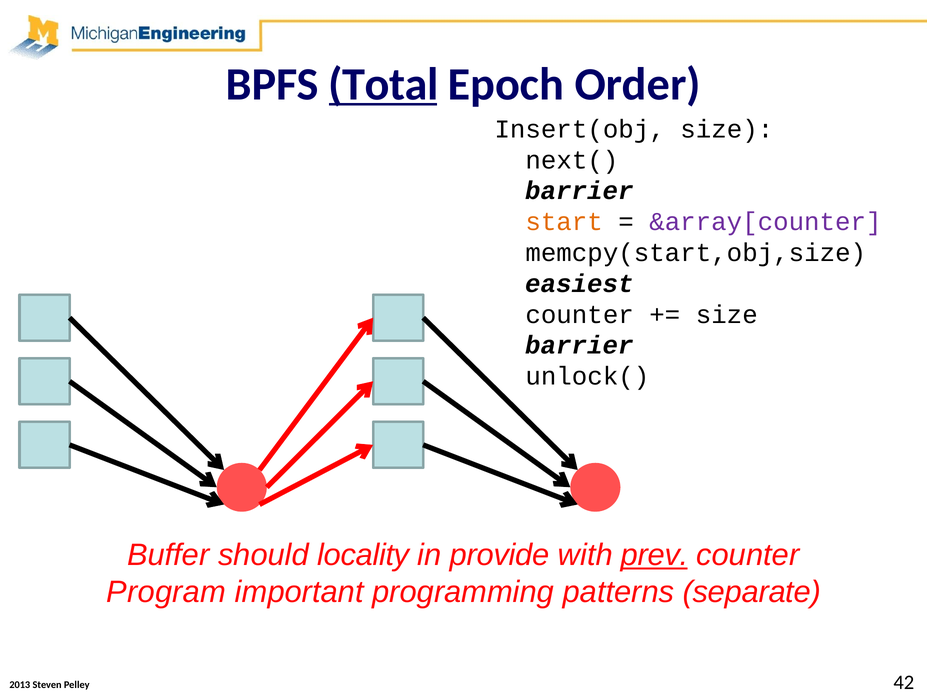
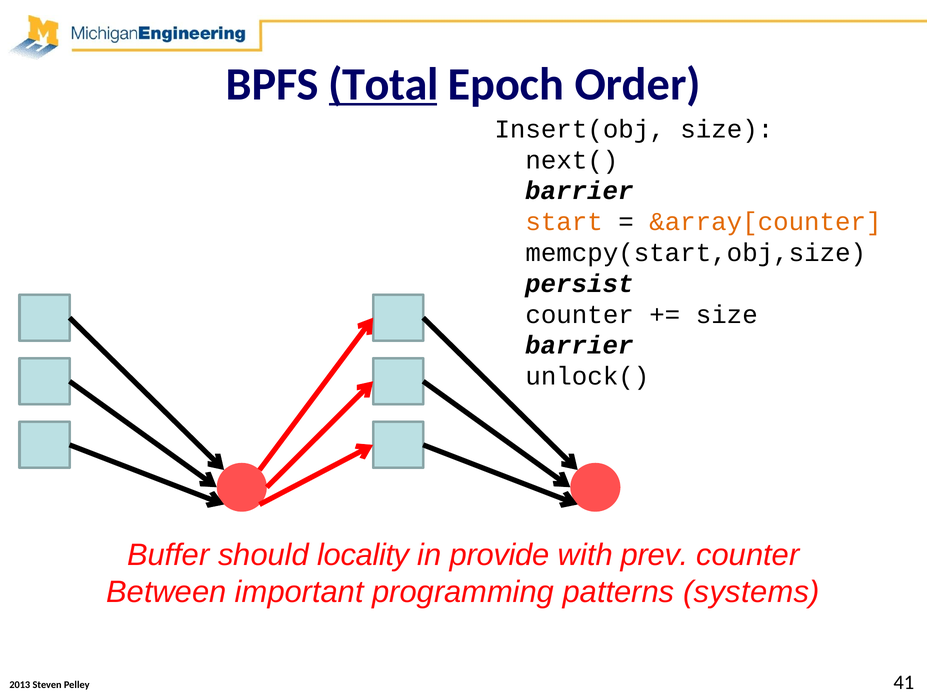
&array[counter colour: purple -> orange (765, 222)
easiest: easiest -> persist (580, 284)
prev underline: present -> none (655, 555)
Program: Program -> Between (166, 592)
separate: separate -> systems (751, 592)
42: 42 -> 41 (904, 683)
